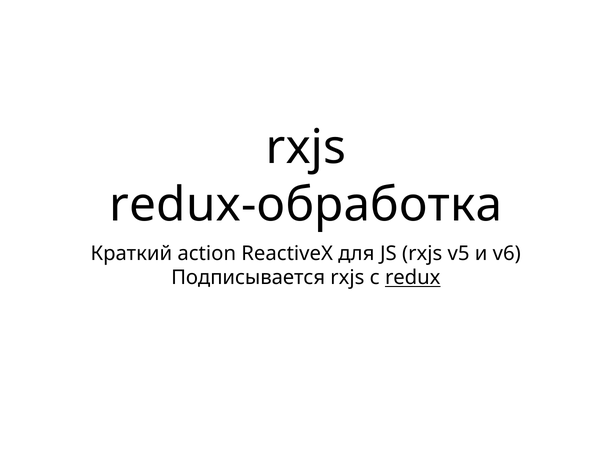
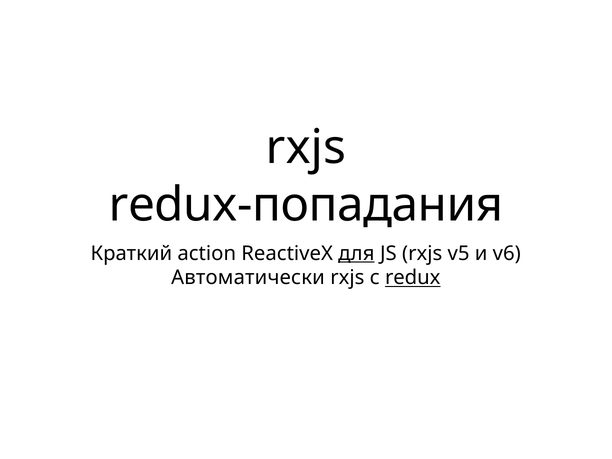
redux-обработка: redux-обработка -> redux-попадания (306, 205)
для underline: none -> present (356, 253)
Подписывается: Подписывается -> Автоматически (248, 278)
